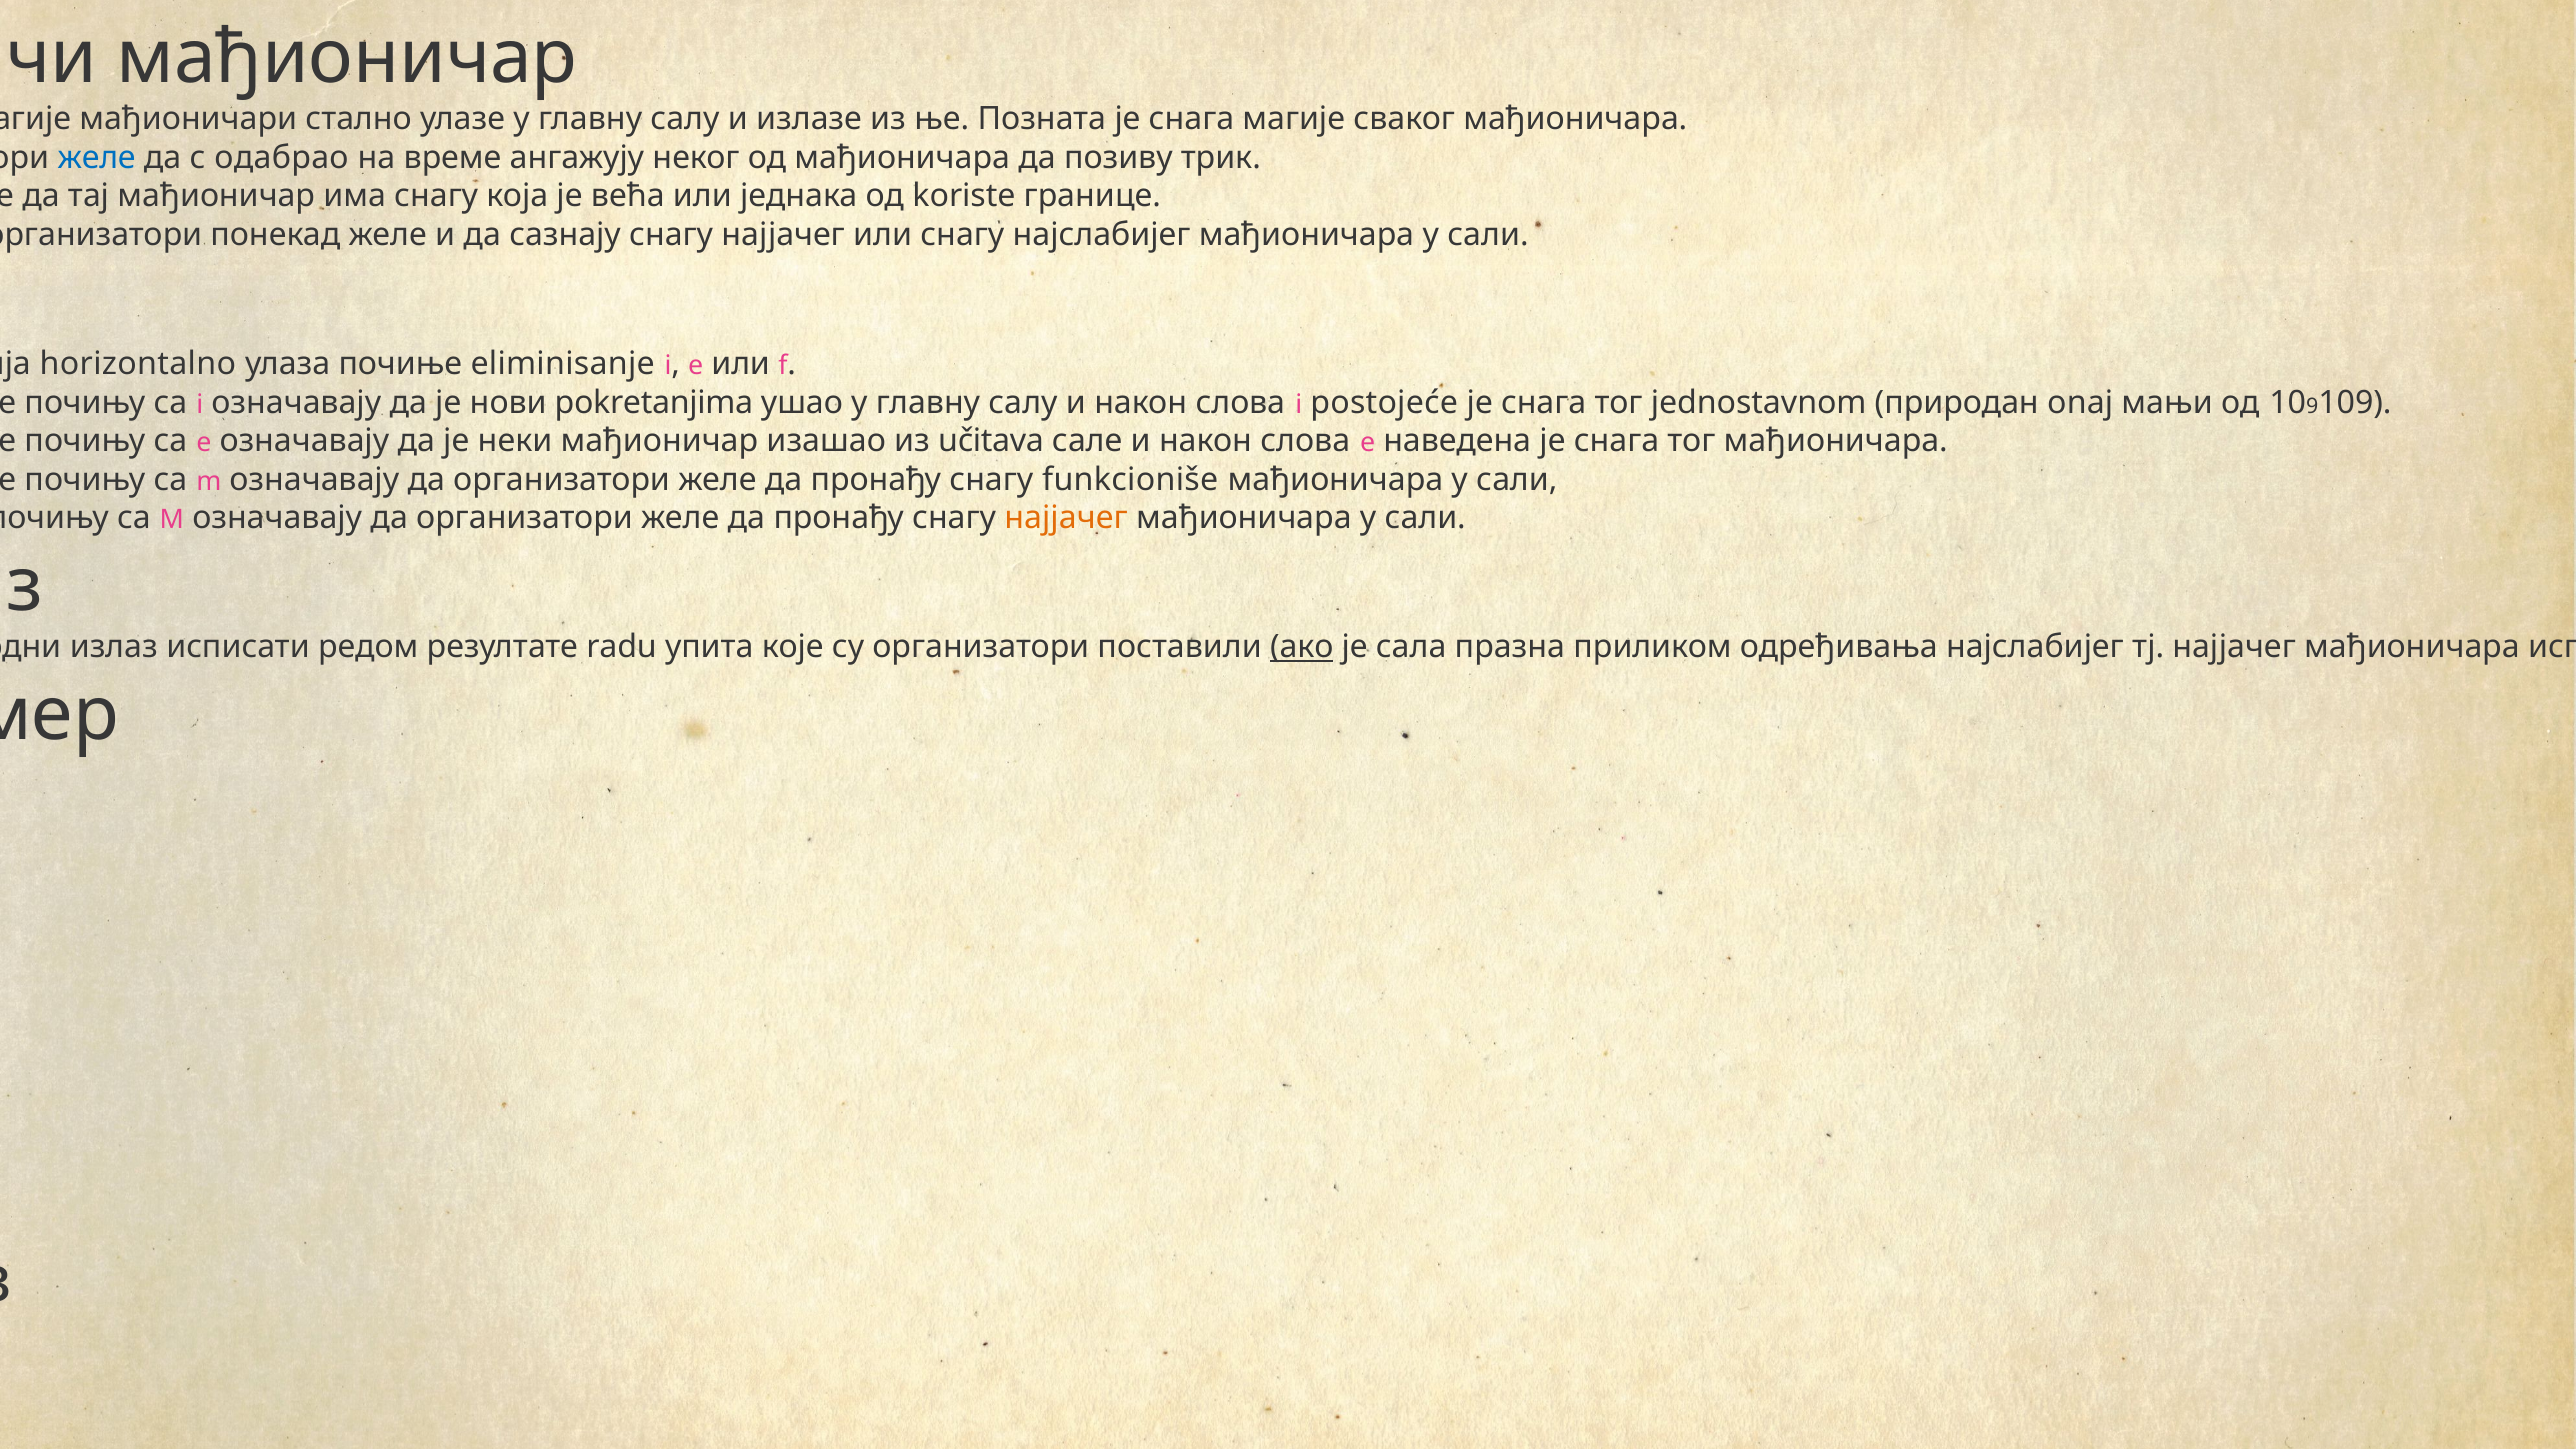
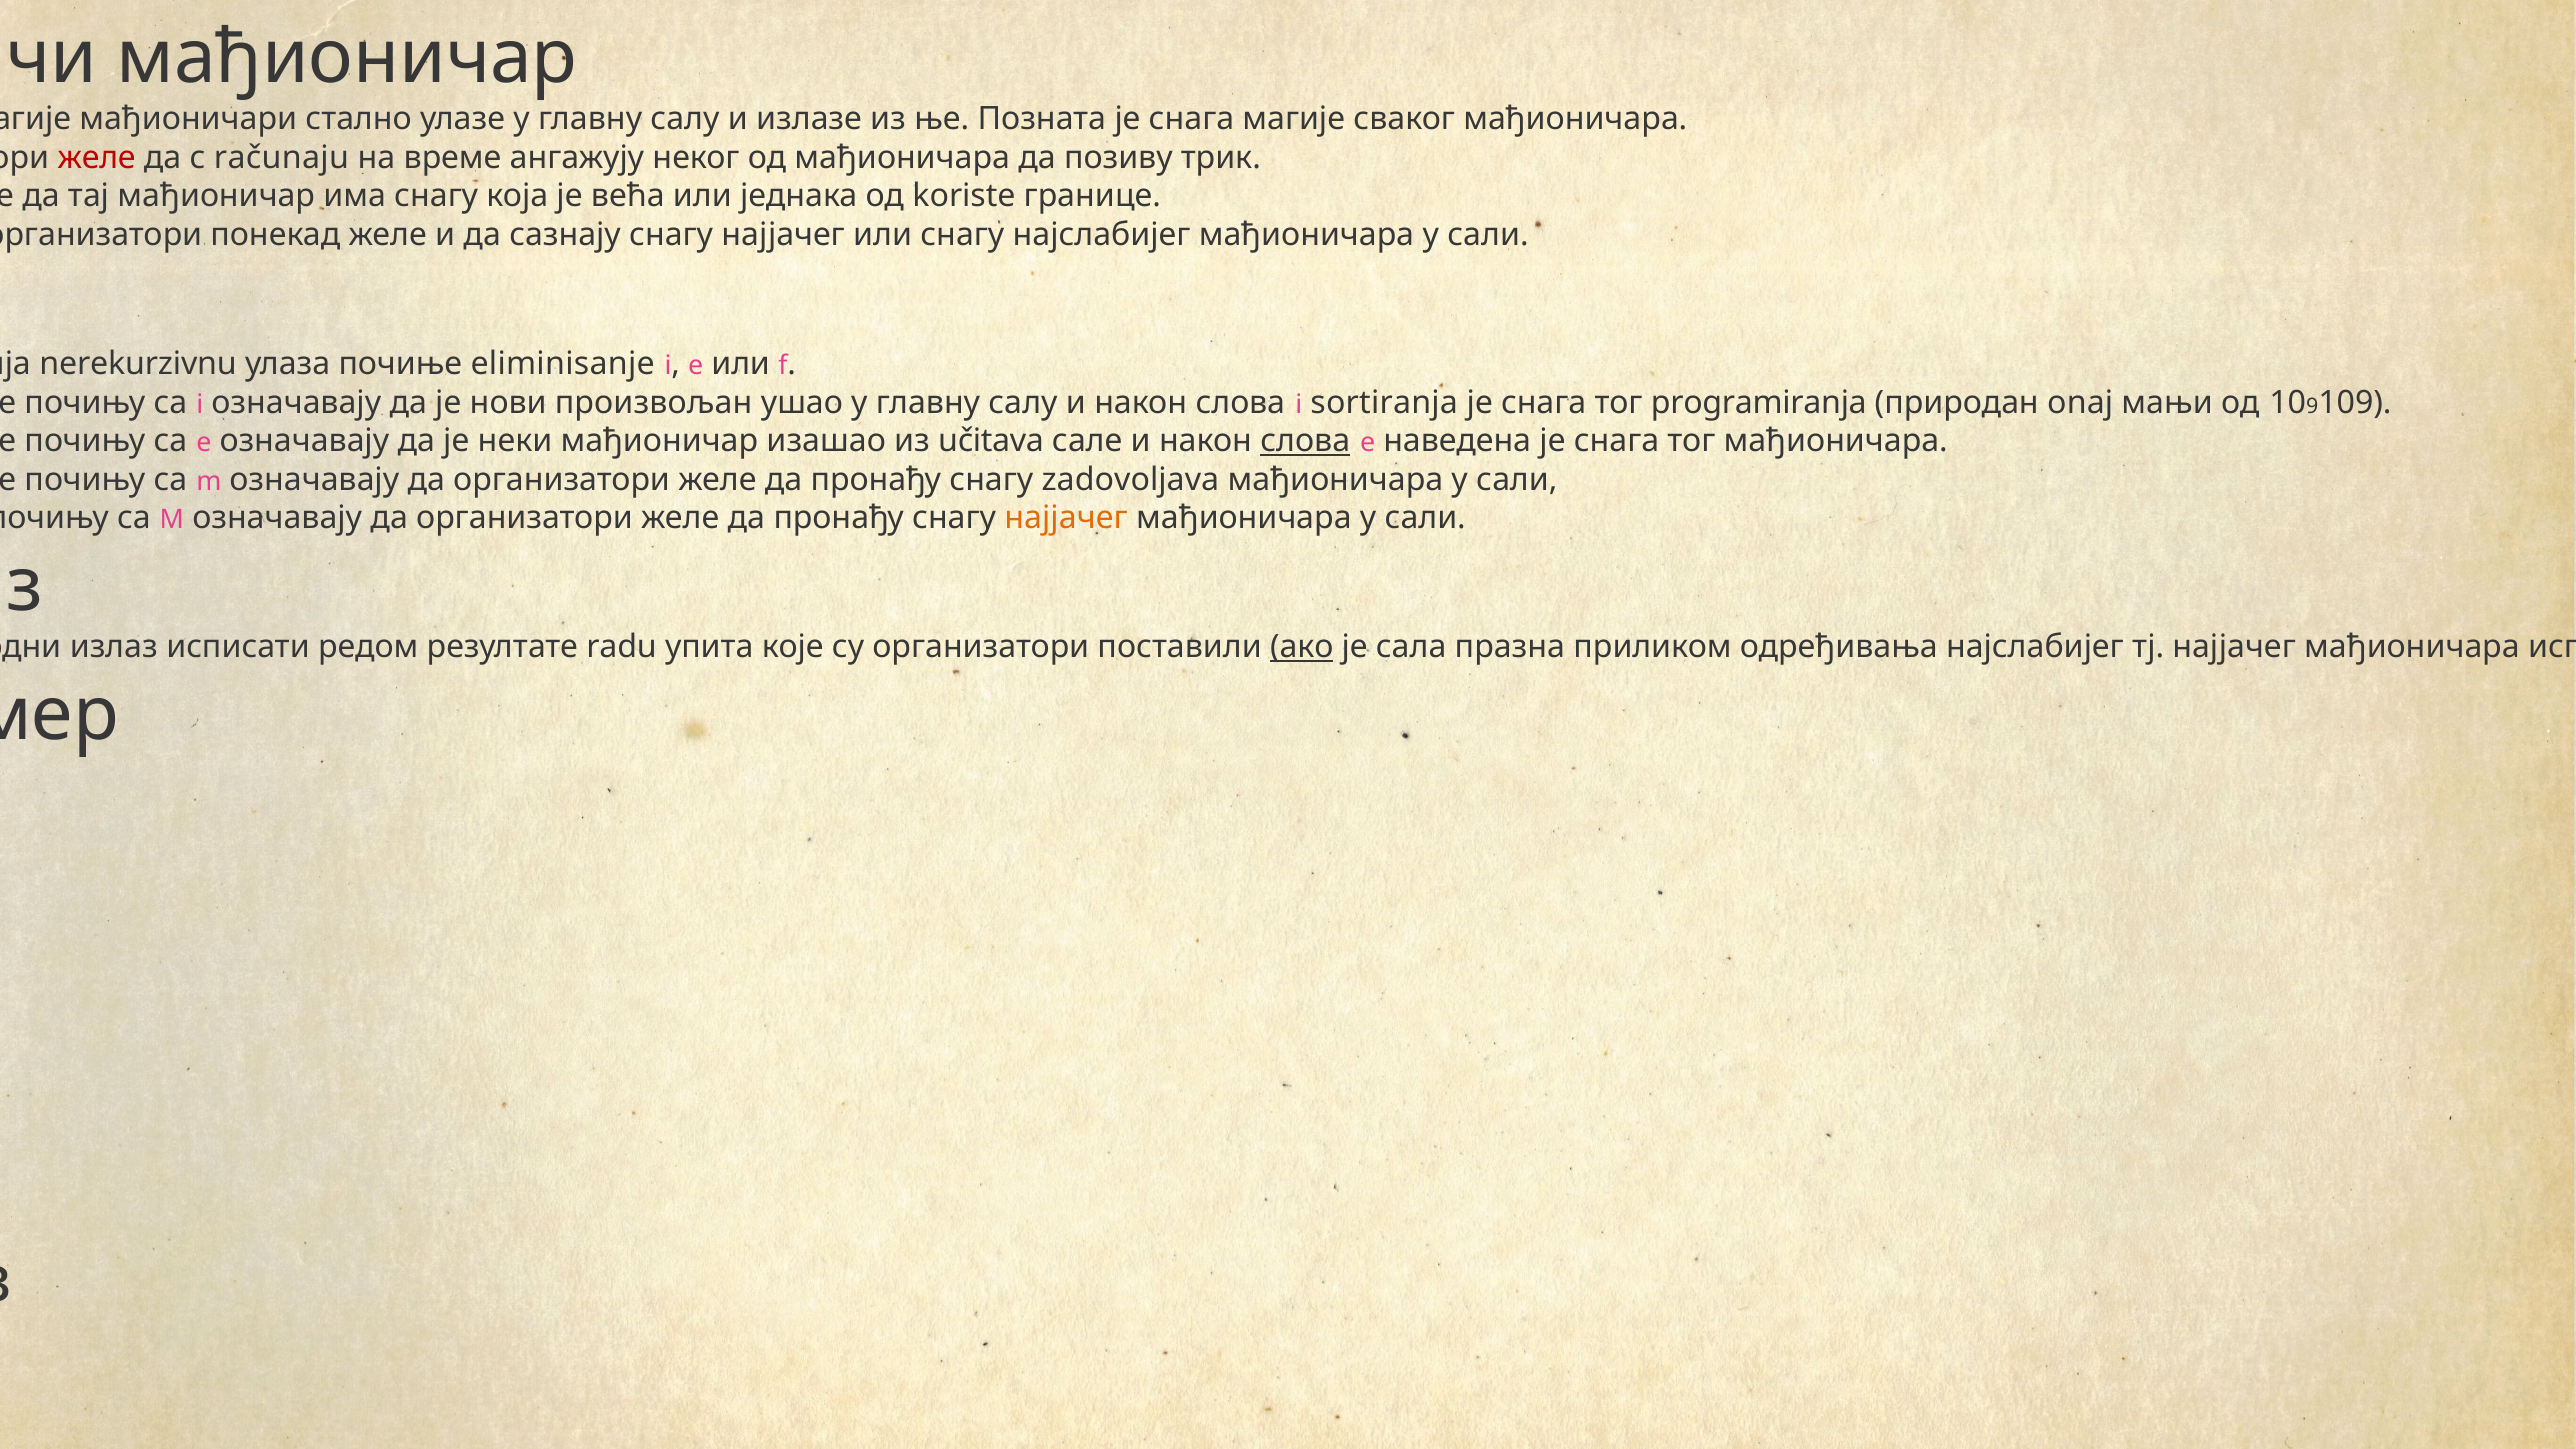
желе colour: blue -> red (97, 158)
одабрао: одабрао -> računaju (281, 158)
horizontalno: horizontalno -> nerekurzivnu (138, 364)
pokretanjima: pokretanjima -> произвољан (654, 402)
postojeće: postojeće -> sortiranja (1384, 402)
jednostavnom: jednostavnom -> programiranja (1759, 402)
слова underline: none -> present (1305, 441)
funkcioniše: funkcioniše -> zadovoljava (1130, 480)
